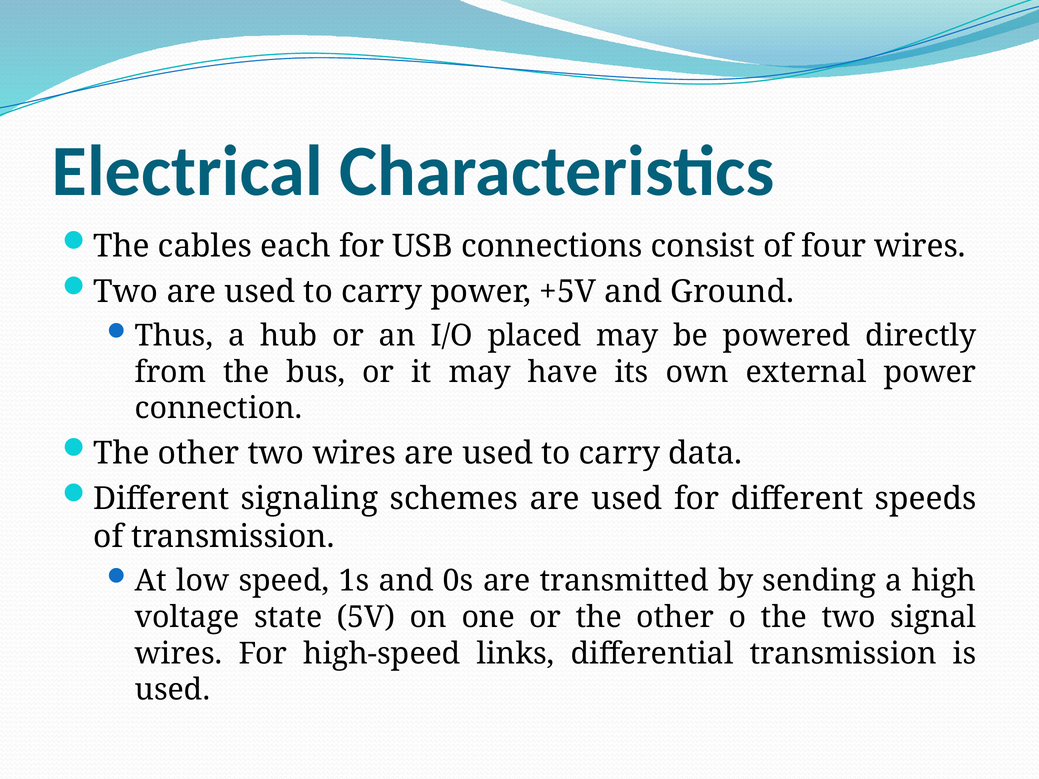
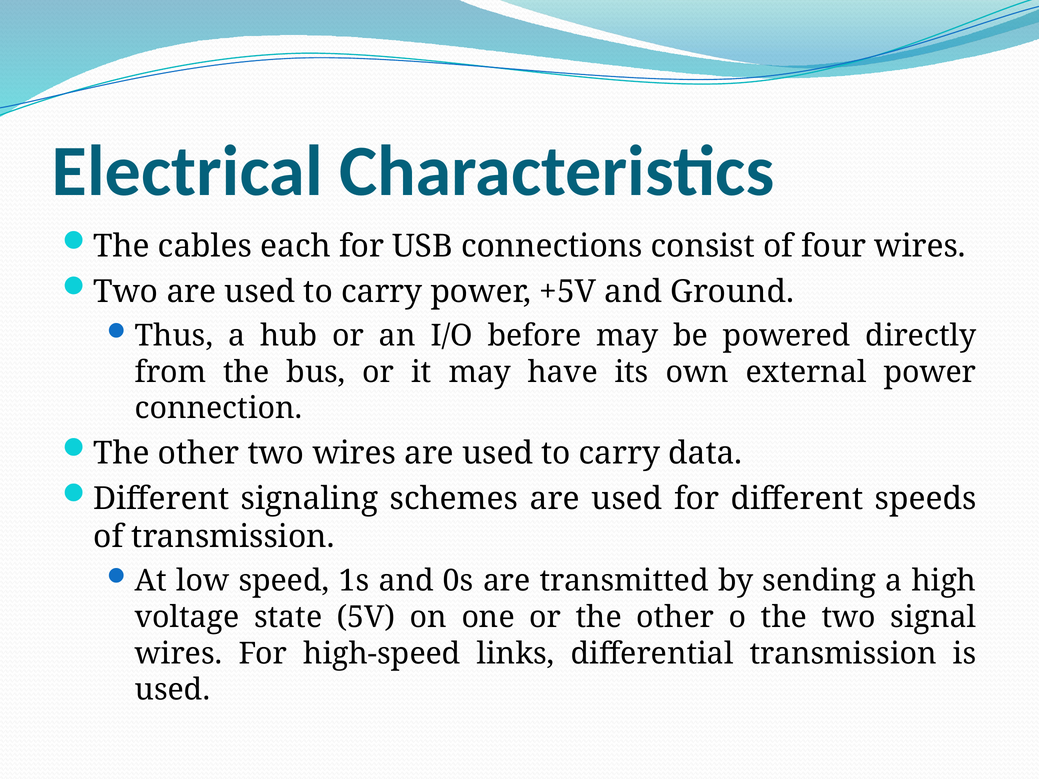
placed: placed -> before (535, 336)
